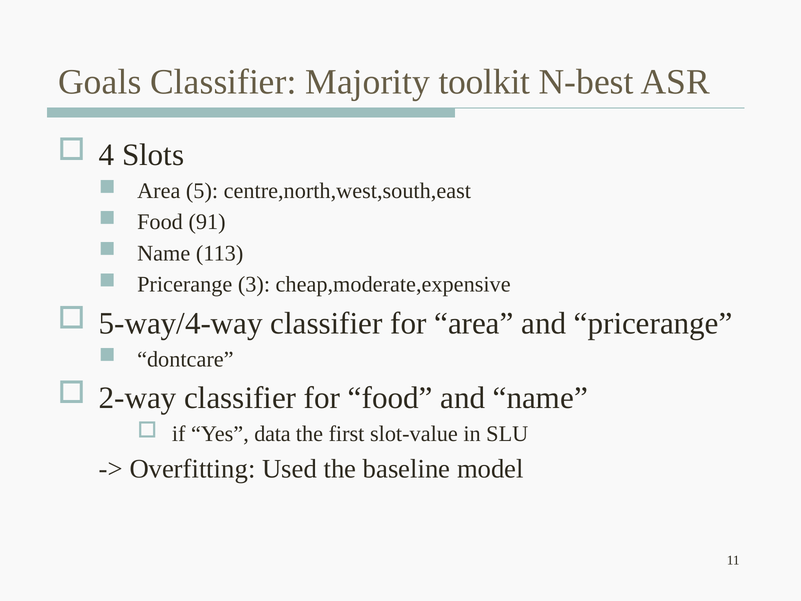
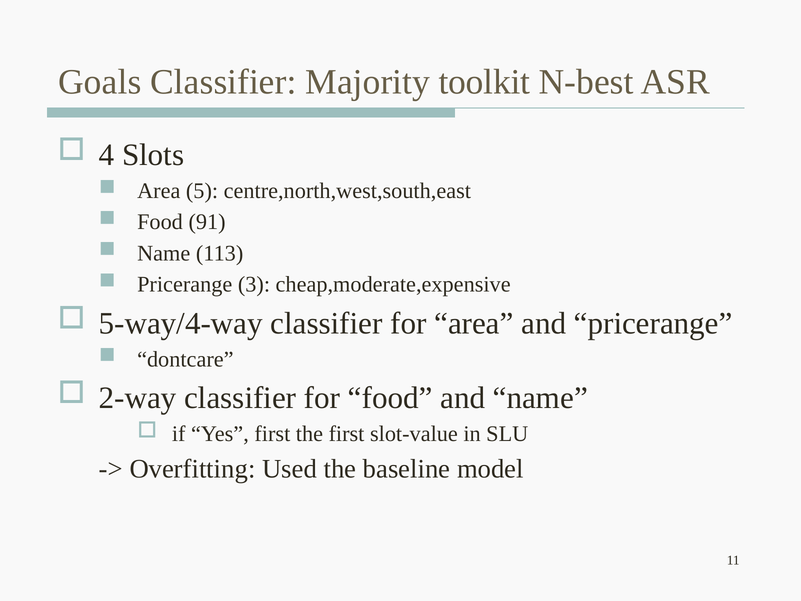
Yes data: data -> first (272, 434)
